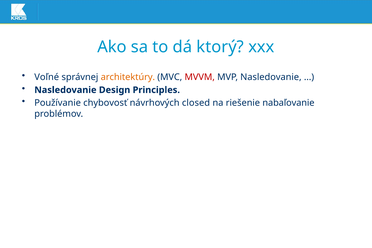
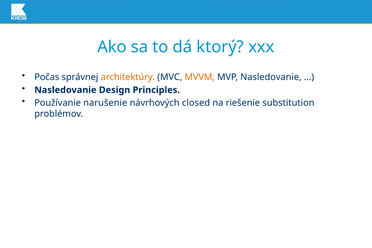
Voľné: Voľné -> Počas (47, 77)
MVVM colour: red -> orange (200, 77)
chybovosť: chybovosť -> narušenie (105, 103)
nabaľovanie: nabaľovanie -> substitution (288, 103)
